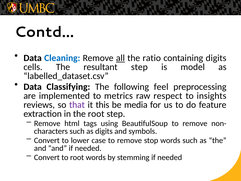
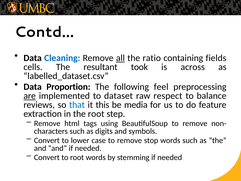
containing digits: digits -> fields (216, 58)
resultant step: step -> took (139, 67)
model: model -> across (193, 67)
Classifying: Classifying -> Proportion (68, 87)
are underline: none -> present (30, 96)
metrics: metrics -> dataset (119, 96)
insights: insights -> balance (212, 96)
that colour: purple -> blue (77, 105)
